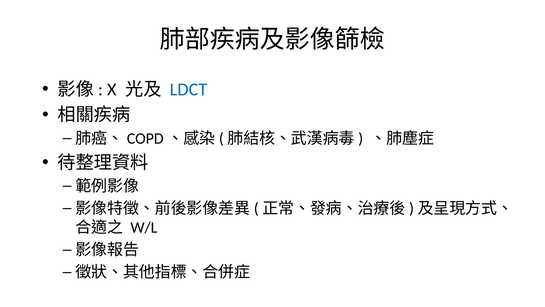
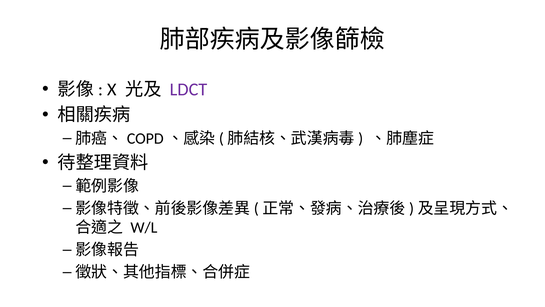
LDCT colour: blue -> purple (189, 89)
